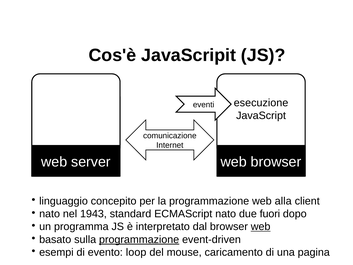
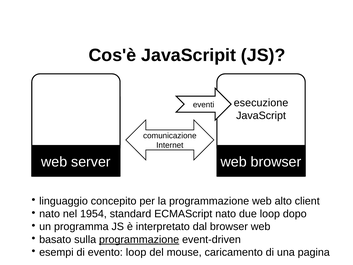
alla: alla -> alto (283, 201)
1943: 1943 -> 1954 (93, 214)
due fuori: fuori -> loop (270, 214)
web underline: present -> none (261, 226)
